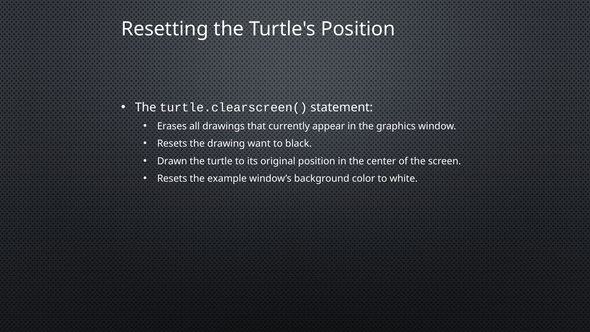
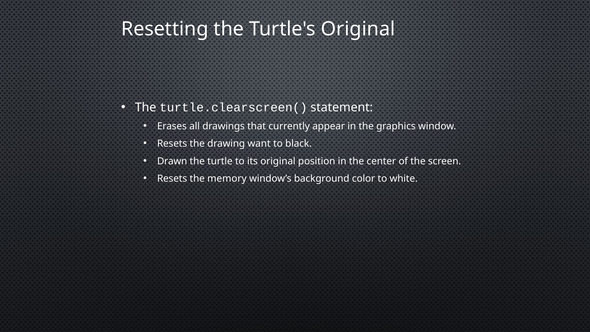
Turtle's Position: Position -> Original (358, 29)
example: example -> memory (227, 178)
